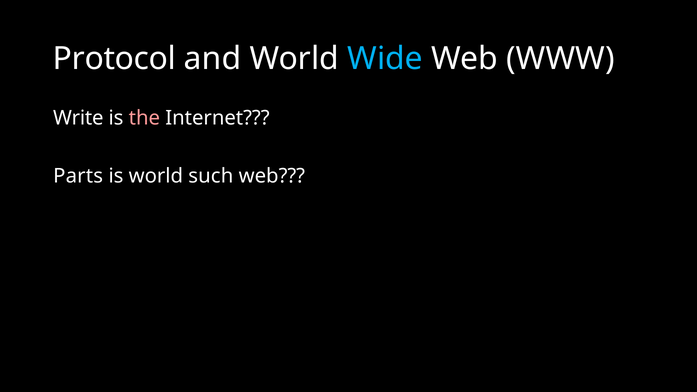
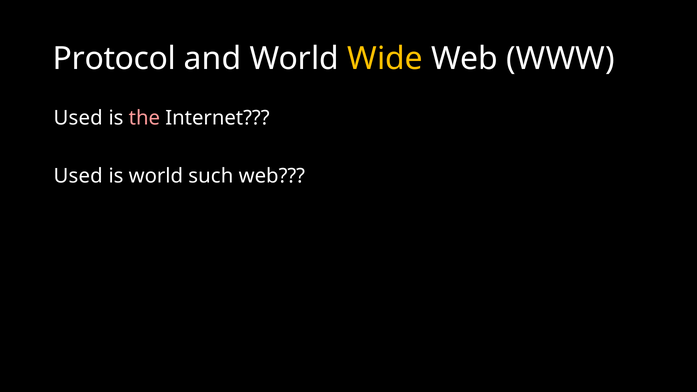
Wide colour: light blue -> yellow (385, 59)
Write: Write -> Used (78, 118)
Parts: Parts -> Used (78, 176)
